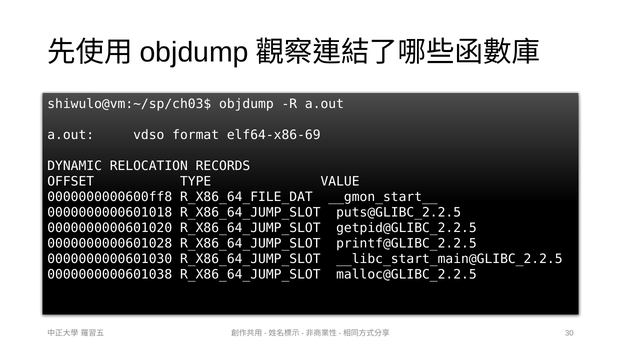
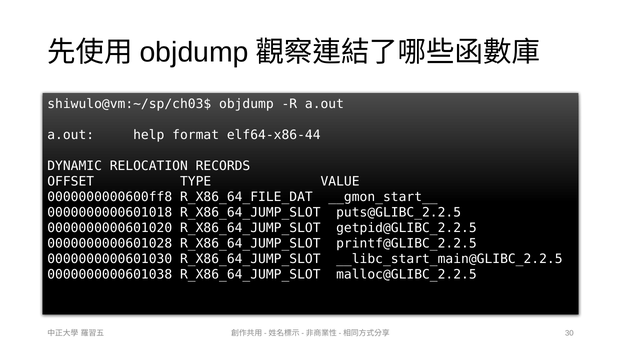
vdso: vdso -> help (149, 135)
elf64-x86-69: elf64-x86-69 -> elf64-x86-44 (274, 135)
